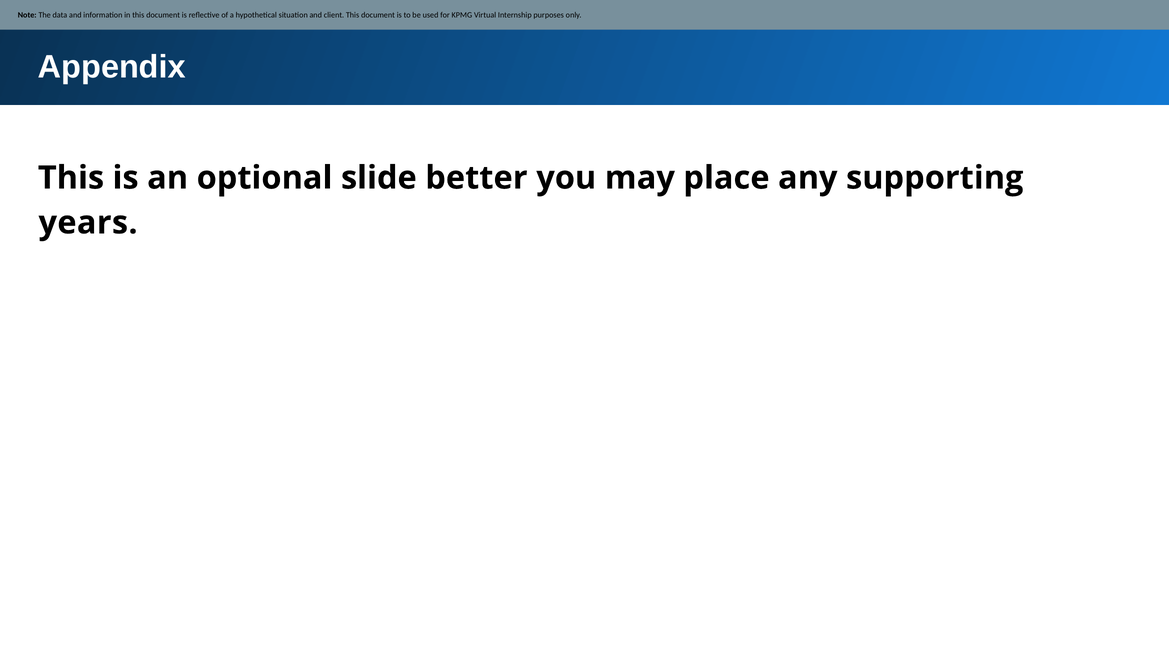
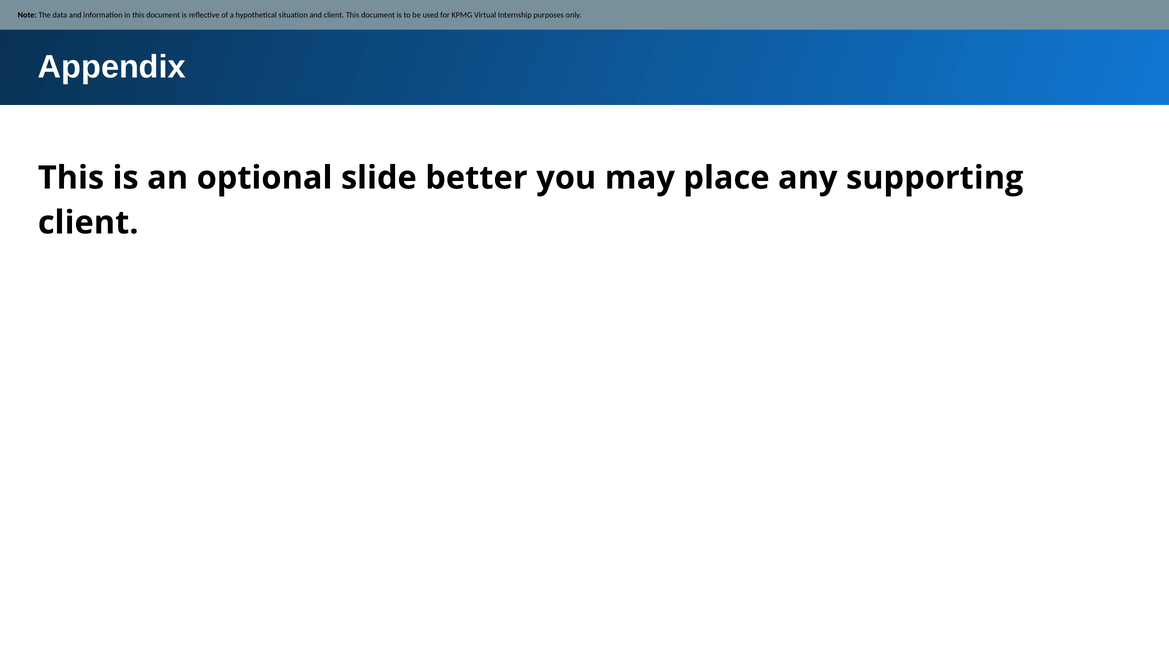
years: years -> client (88, 223)
